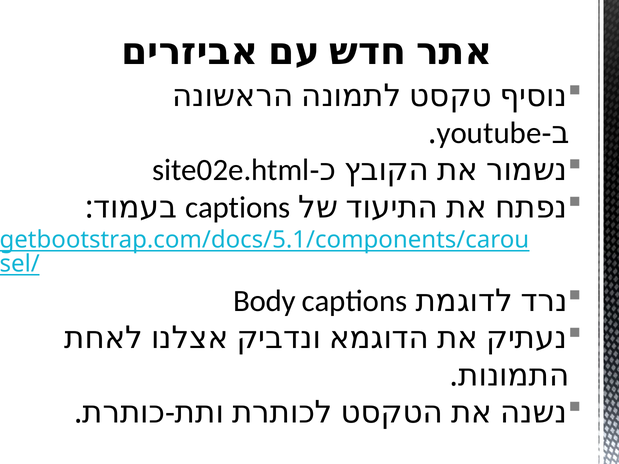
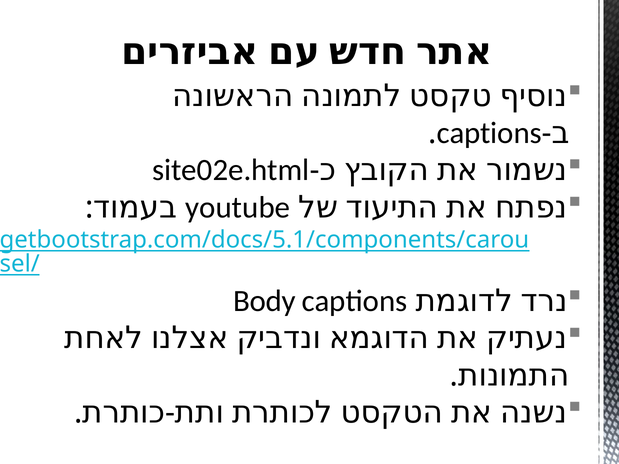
youtube: youtube -> captions (489, 133)
captions: captions -> youtube (238, 207)
